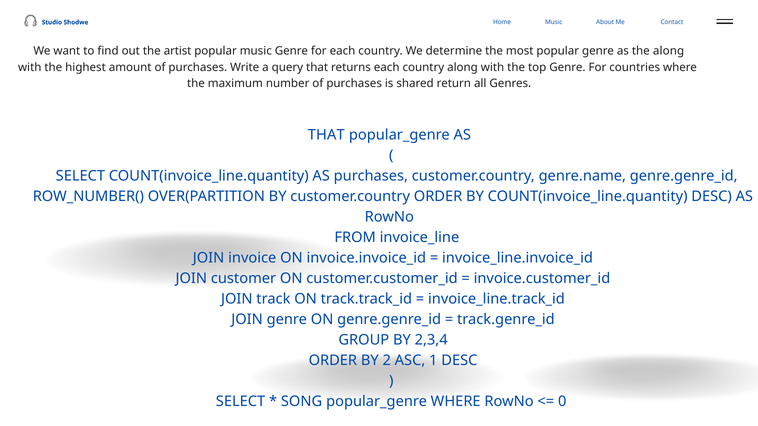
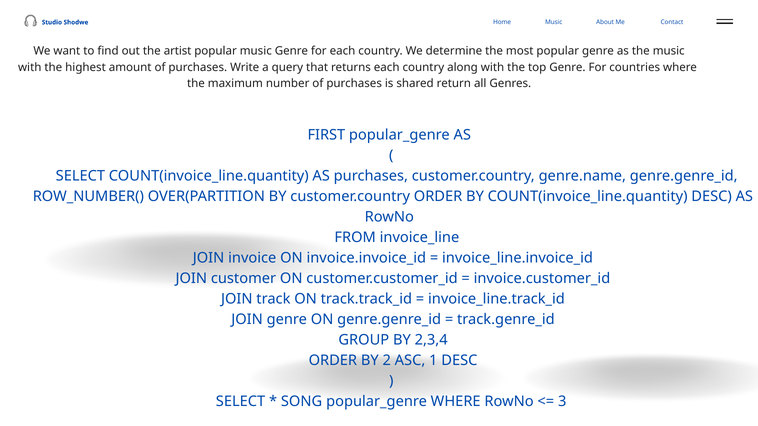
the along: along -> music (669, 51)
THAT: THAT -> FIRST (326, 135)
0: 0 -> 3 (562, 402)
